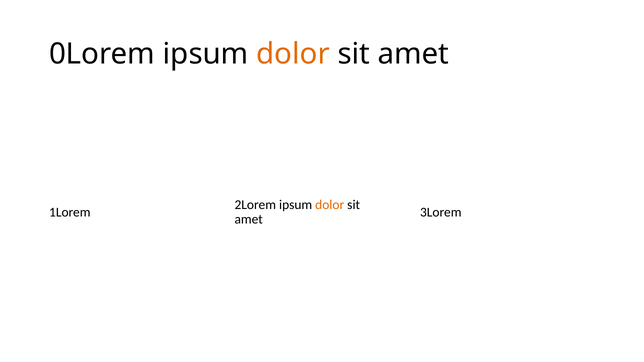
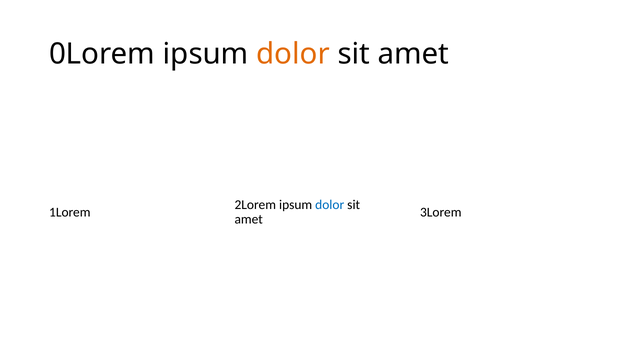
dolor colour: orange -> blue (330, 205)
